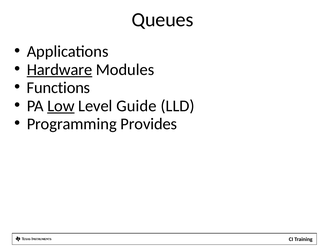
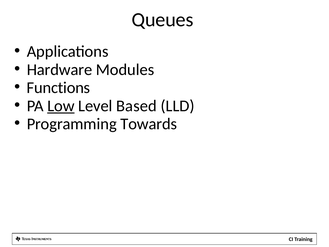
Hardware underline: present -> none (60, 70)
Guide: Guide -> Based (136, 106)
Provides: Provides -> Towards (149, 124)
